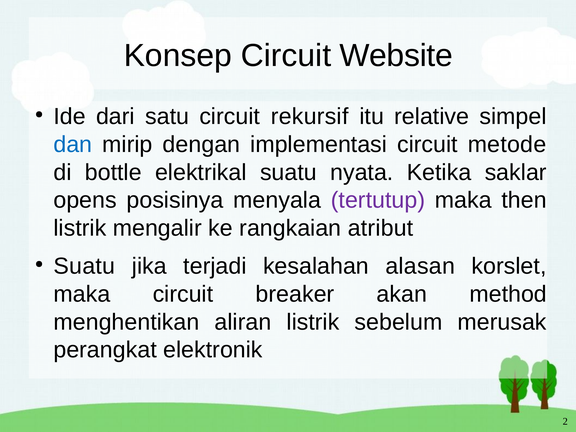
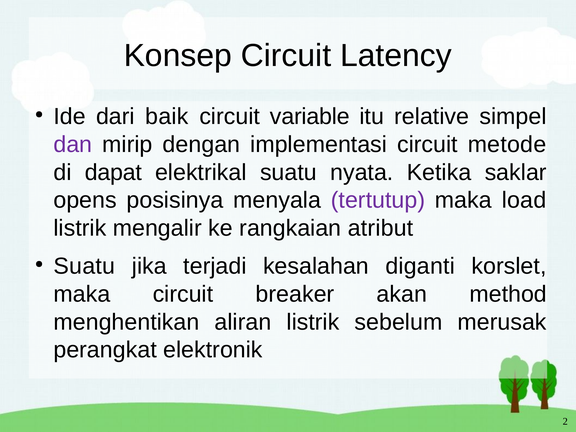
Website: Website -> Latency (396, 55)
satu: satu -> baik (167, 117)
rekursif: rekursif -> variable (310, 117)
dan colour: blue -> purple (73, 145)
bottle: bottle -> dapat (113, 172)
then: then -> load (524, 200)
alasan: alasan -> diganti (420, 266)
